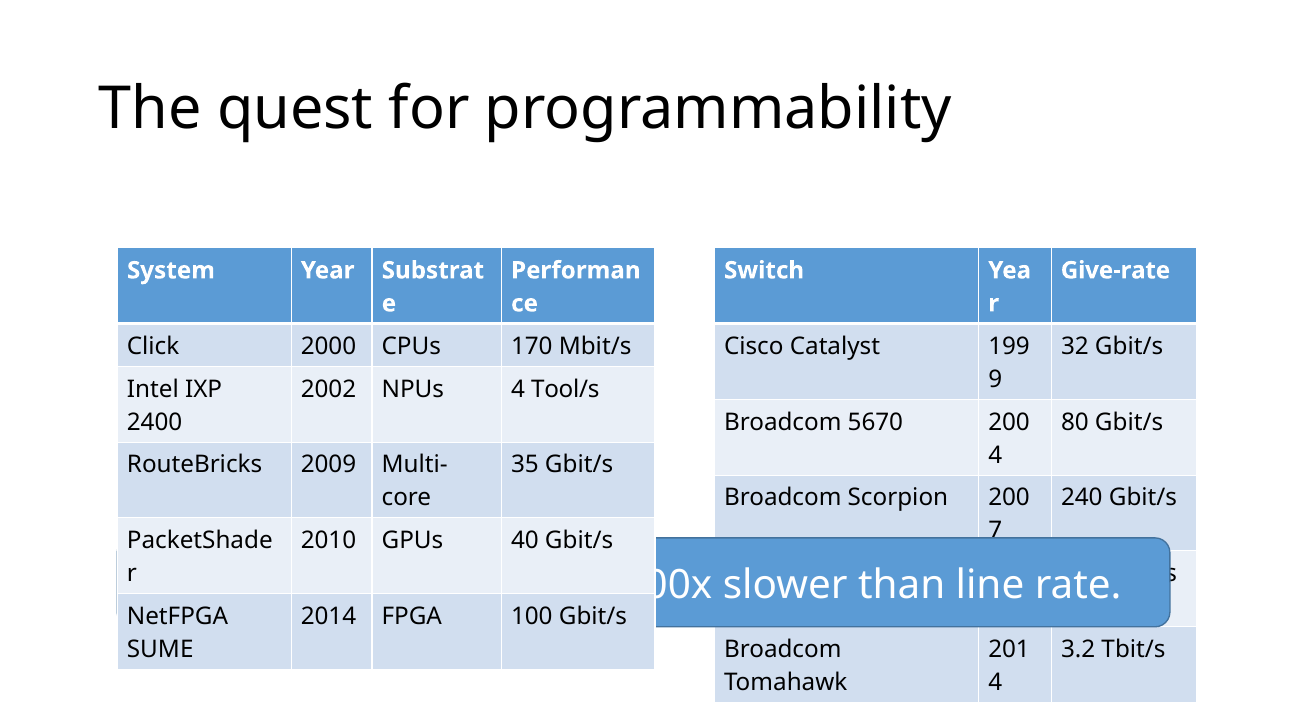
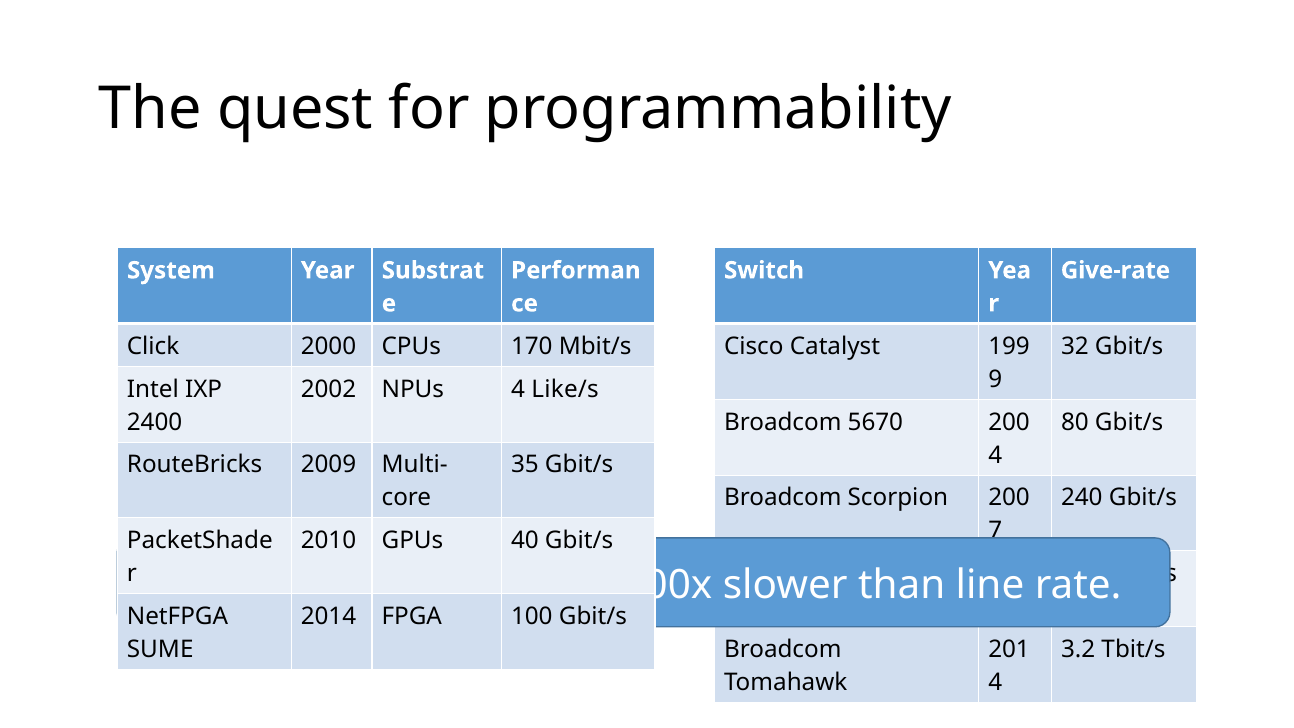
Tool/s: Tool/s -> Like/s (565, 389)
